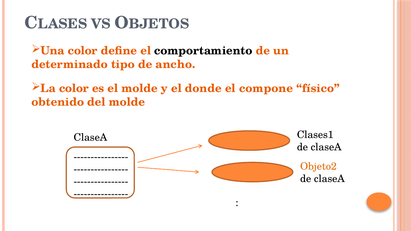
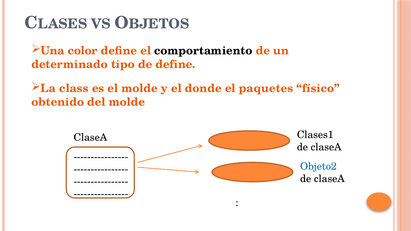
de ancho: ancho -> define (176, 65)
La color: color -> class (74, 88)
compone: compone -> paquetes (266, 88)
Objeto2 colour: orange -> blue (318, 167)
